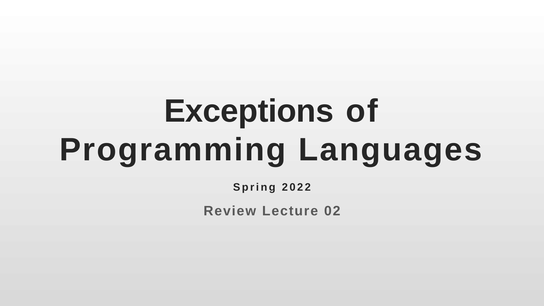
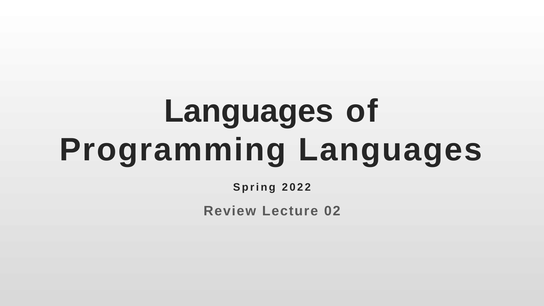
Exceptions: Exceptions -> Languages (249, 111)
